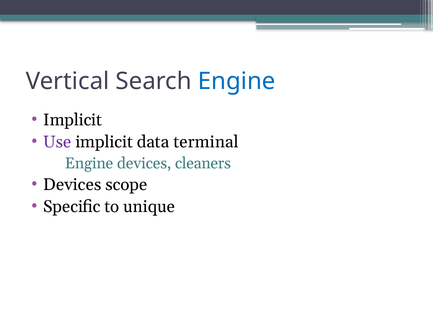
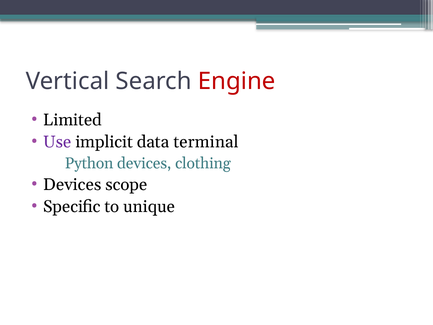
Engine colour: blue -> red (237, 81)
Implicit: Implicit -> Limited (73, 120)
Engine: Engine -> Python (89, 163)
cleaners: cleaners -> clothing (203, 163)
